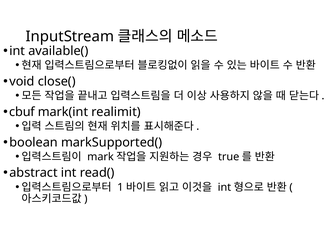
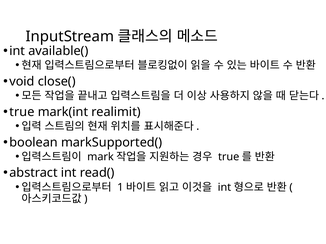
cbuf: cbuf -> true (22, 112)
